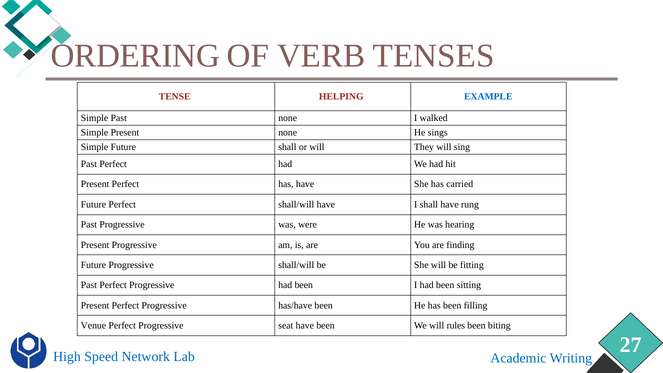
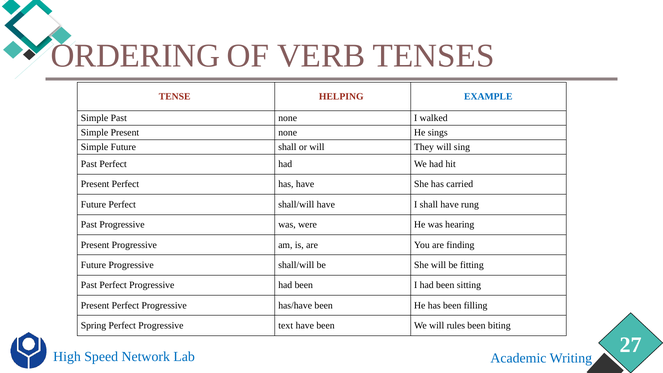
Venue: Venue -> Spring (94, 325)
seat: seat -> text (286, 325)
